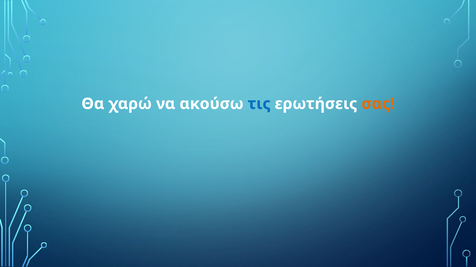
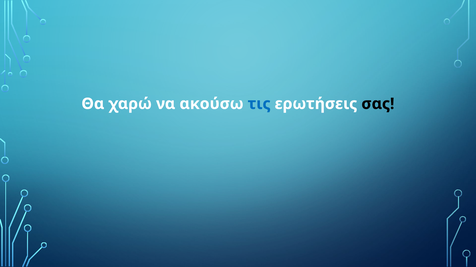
σας colour: orange -> black (378, 104)
